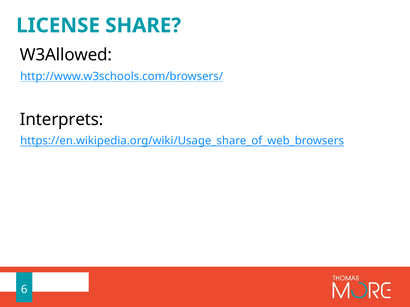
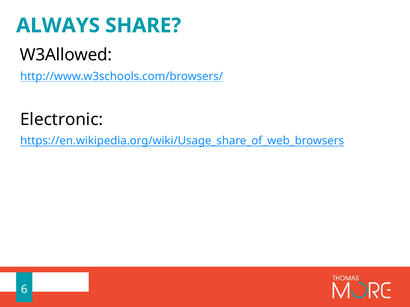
LICENSE: LICENSE -> ALWAYS (58, 26)
Interprets: Interprets -> Electronic (62, 120)
